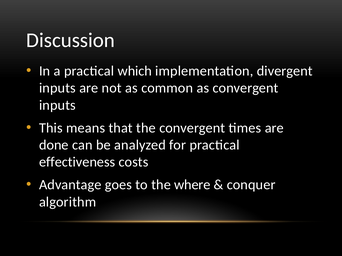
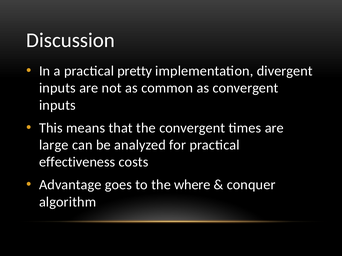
which: which -> pretty (135, 71)
done: done -> large (54, 145)
